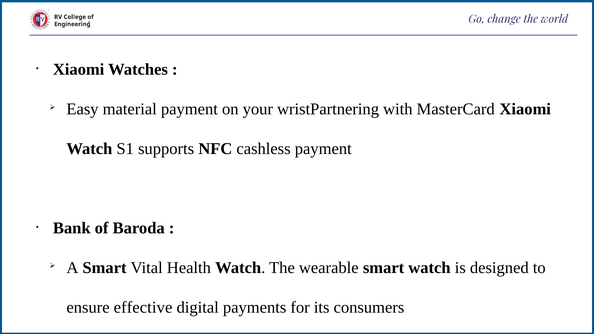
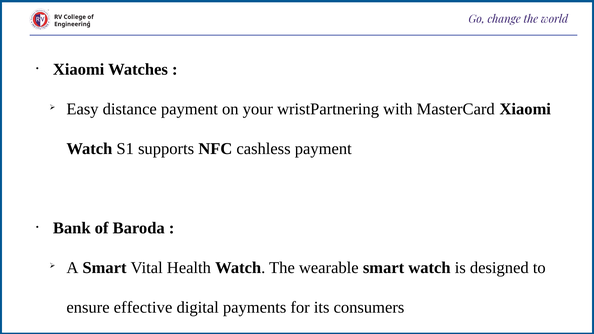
material: material -> distance (130, 109)
